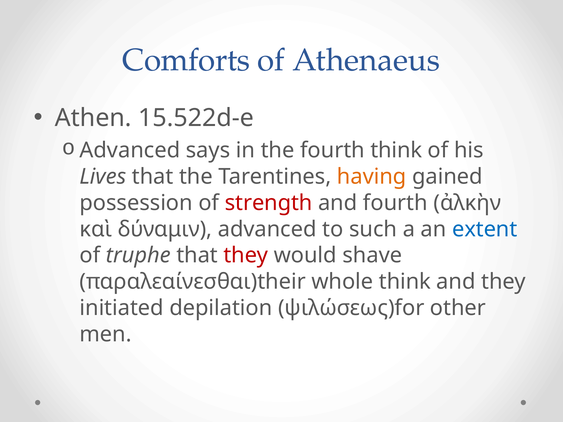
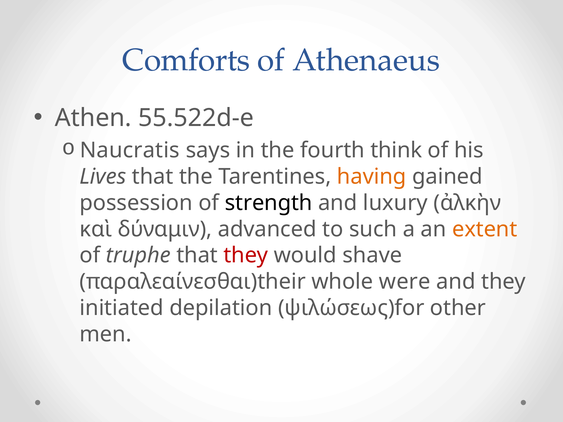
15.522d-e: 15.522d-e -> 55.522d-e (196, 118)
Advanced: Advanced -> Naucratis (130, 150)
strength colour: red -> black (269, 203)
and fourth: fourth -> luxury (395, 203)
extent colour: blue -> orange (485, 229)
whole think: think -> were (405, 282)
